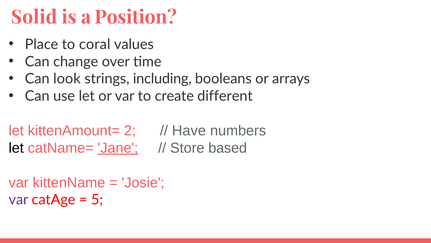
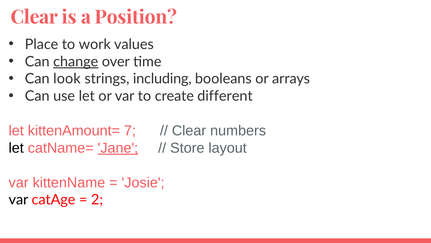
Solid: Solid -> Clear (34, 17)
coral: coral -> work (95, 44)
change underline: none -> present (76, 61)
2: 2 -> 7 (130, 130)
Have: Have -> Clear (189, 130)
based: based -> layout (228, 148)
var colour: purple -> black (18, 199)
5: 5 -> 2 (97, 199)
